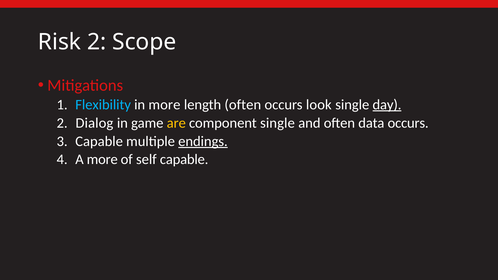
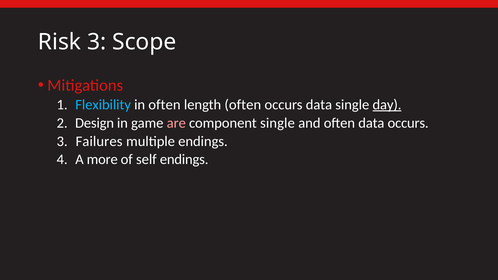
Risk 2: 2 -> 3 (97, 42)
in more: more -> often (164, 105)
occurs look: look -> data (319, 105)
Dialog: Dialog -> Design (95, 123)
are colour: yellow -> pink (176, 123)
Capable: Capable -> Failures (99, 141)
endings underline: present -> none (203, 141)
self capable: capable -> endings (184, 160)
